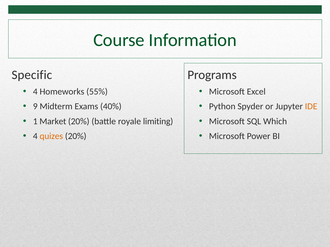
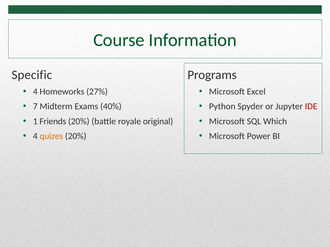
55%: 55% -> 27% (97, 92)
9: 9 -> 7 (35, 107)
IDE colour: orange -> red (311, 107)
Market: Market -> Friends (53, 122)
limiting: limiting -> original (158, 122)
